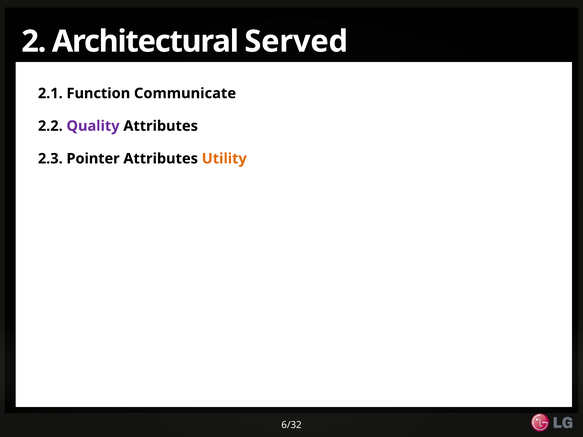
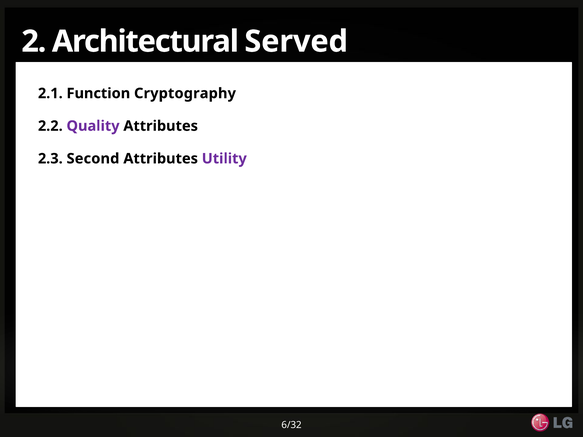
Communicate: Communicate -> Cryptography (185, 93)
Pointer: Pointer -> Second (93, 159)
Utility colour: orange -> purple (224, 159)
